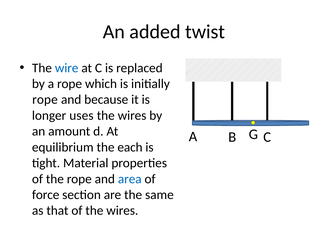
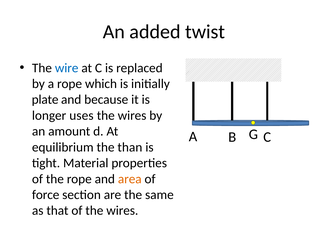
rope: rope -> plate (45, 100)
each: each -> than (130, 147)
area colour: blue -> orange (130, 179)
